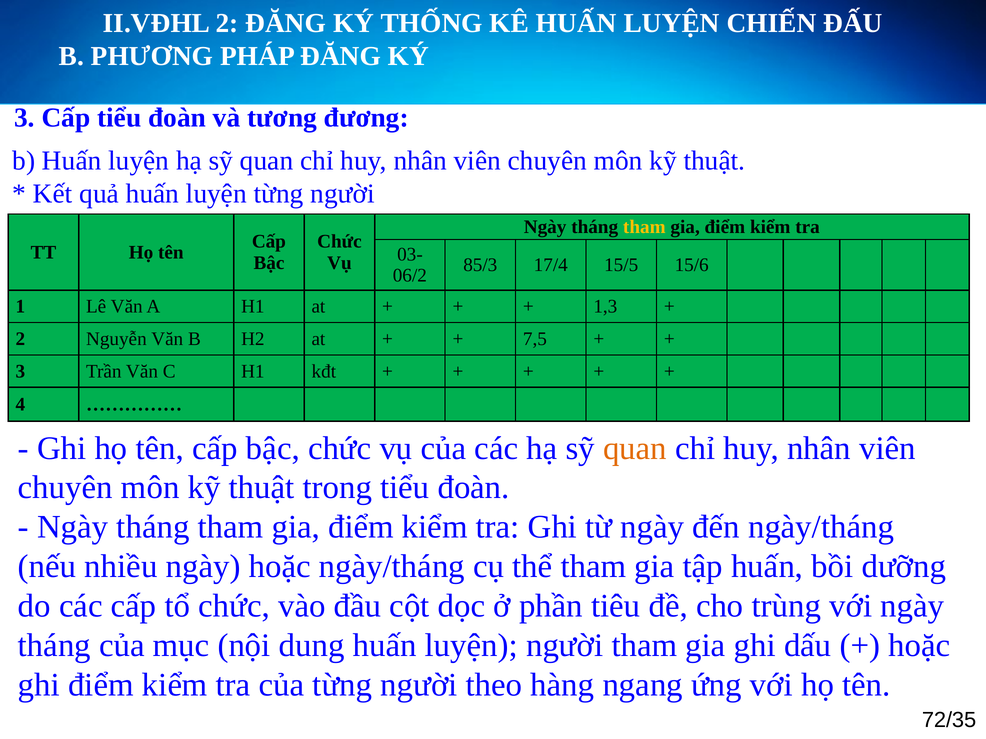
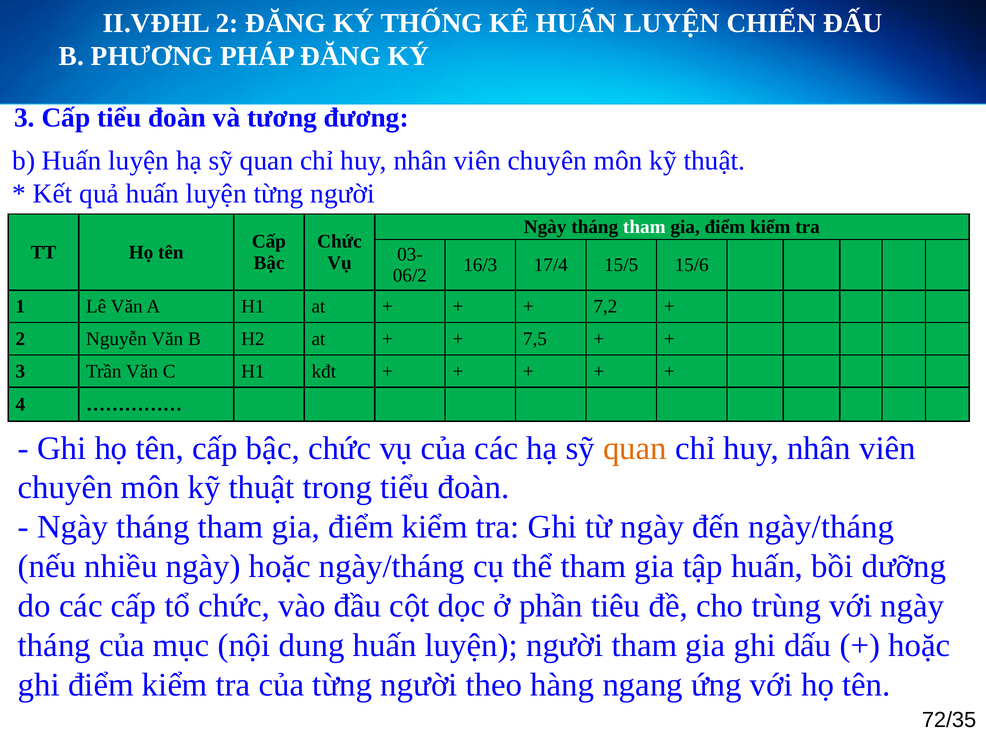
tham colour: yellow -> white (644, 227)
85/3: 85/3 -> 16/3 (480, 265)
1,3: 1,3 -> 7,2 (605, 307)
